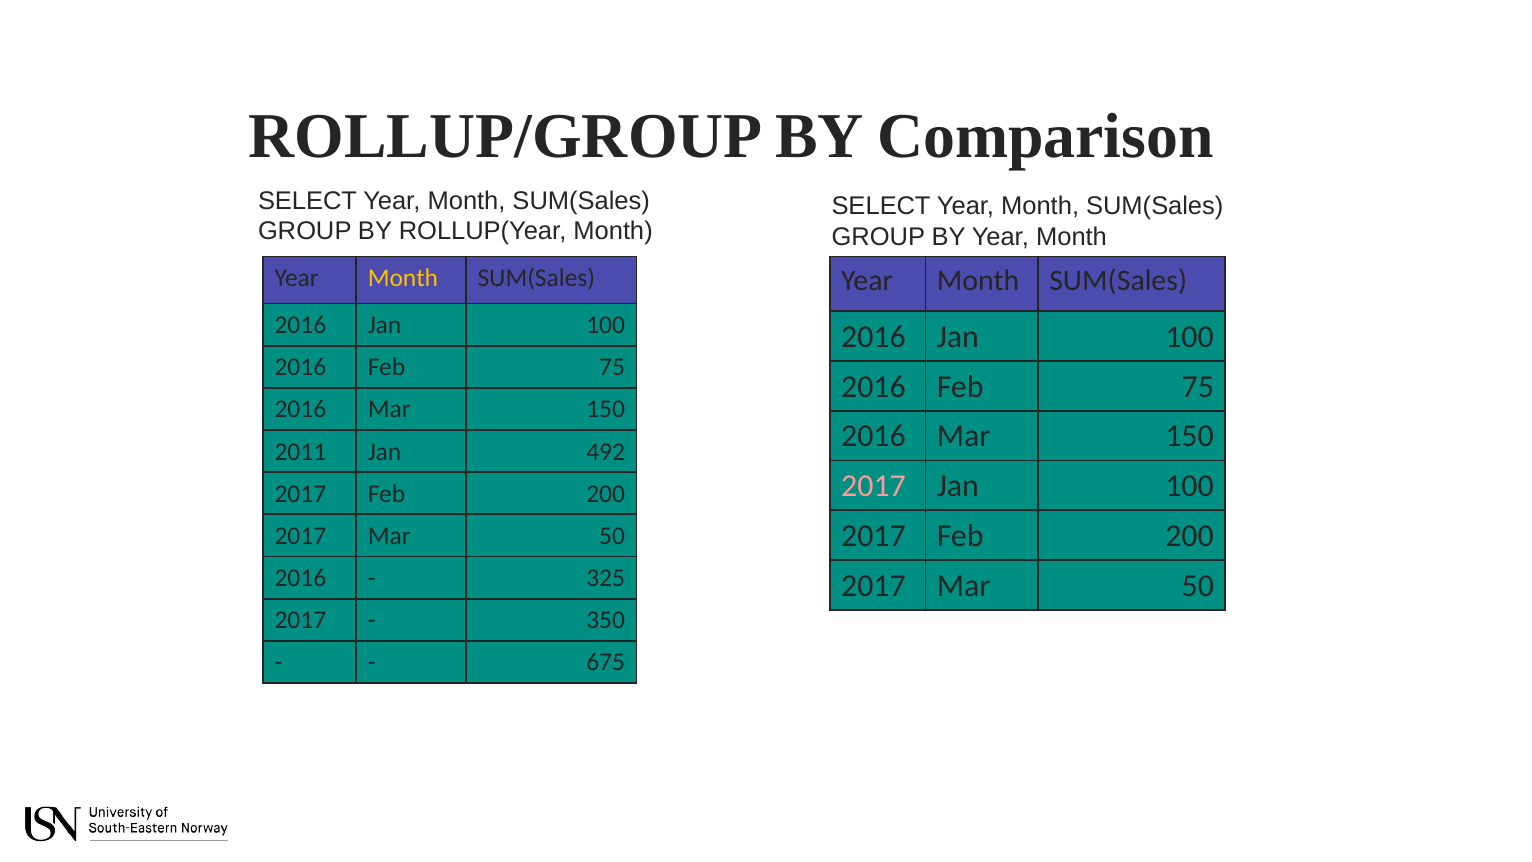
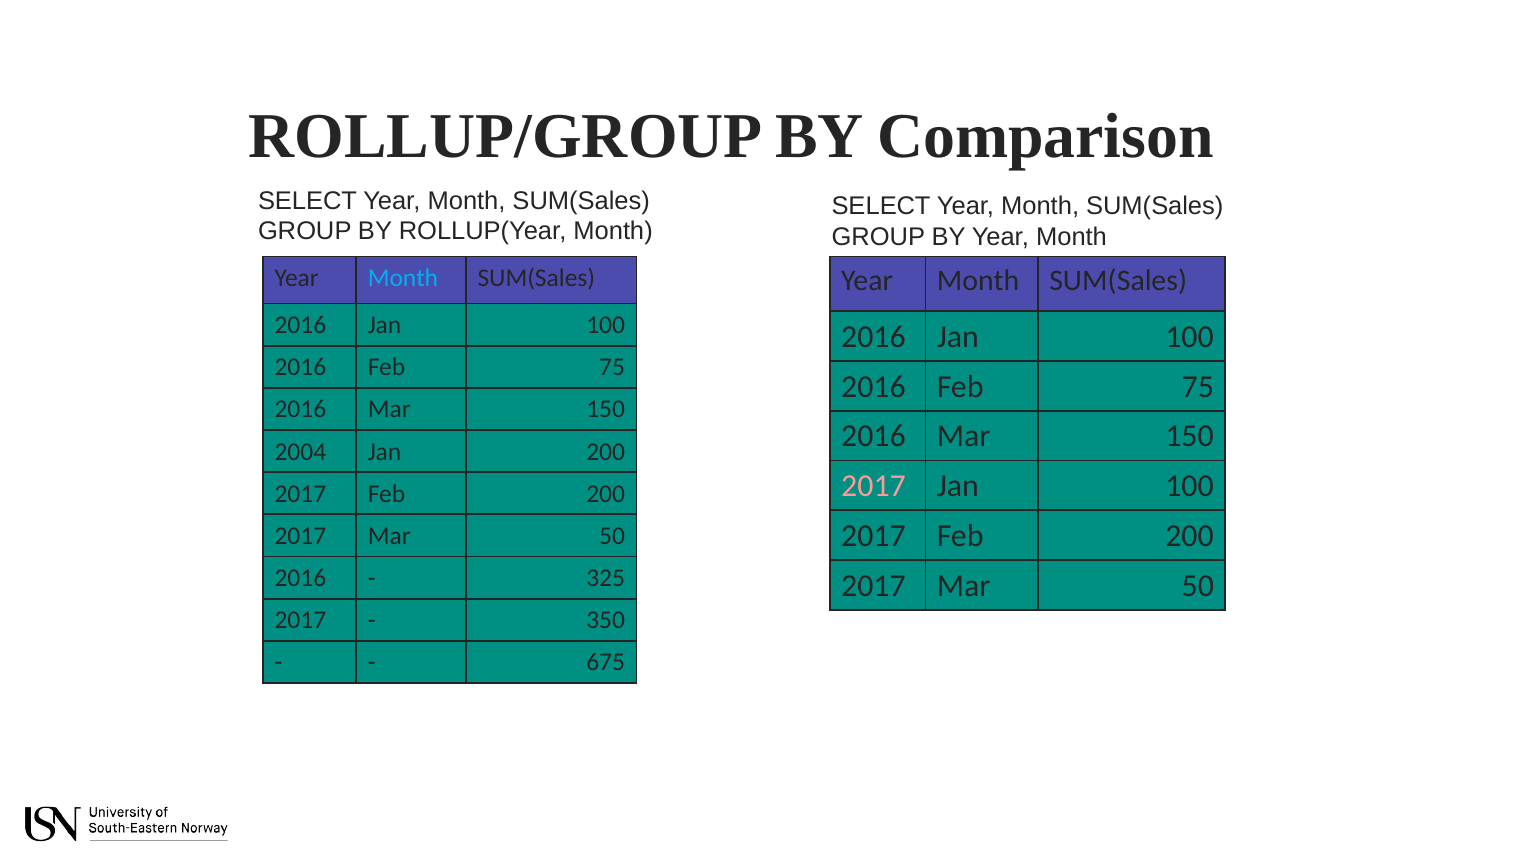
Month colour: yellow -> light blue (403, 278)
2011: 2011 -> 2004 (300, 451)
Jan 492: 492 -> 200 (606, 451)
